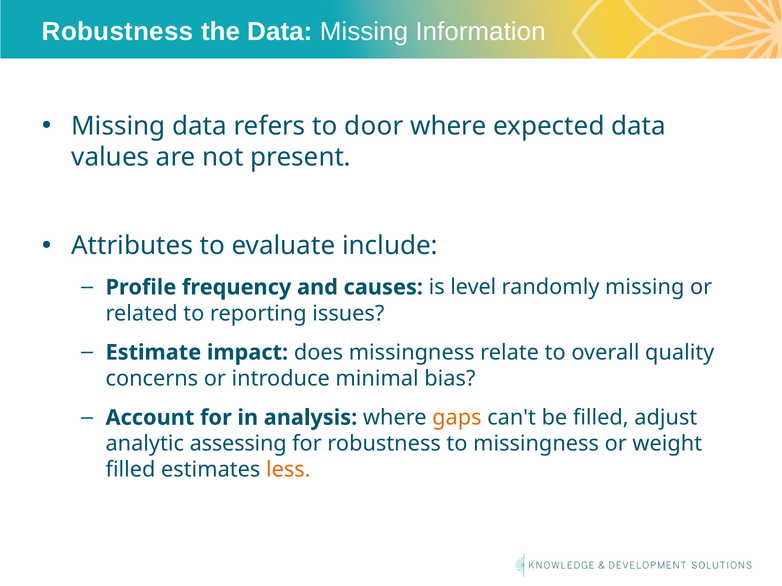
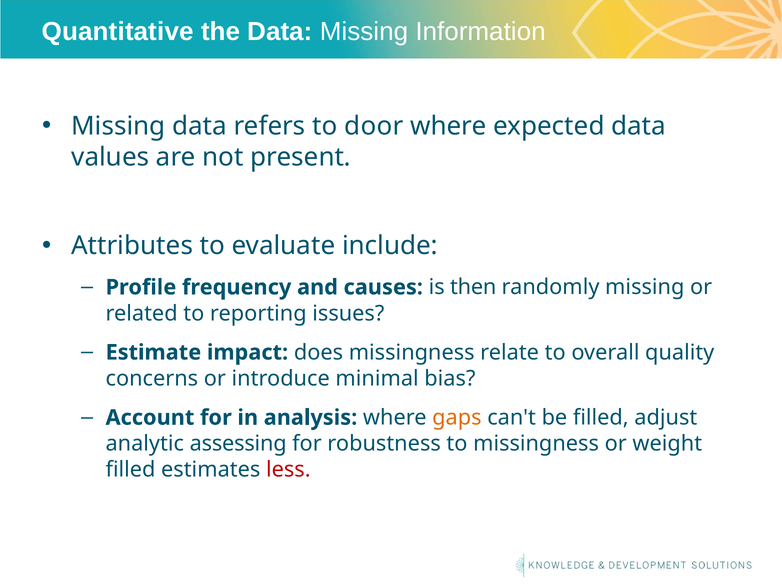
Robustness: Robustness -> Quantitative (118, 32)
level: level -> then (473, 288)
less colour: orange -> red (288, 470)
